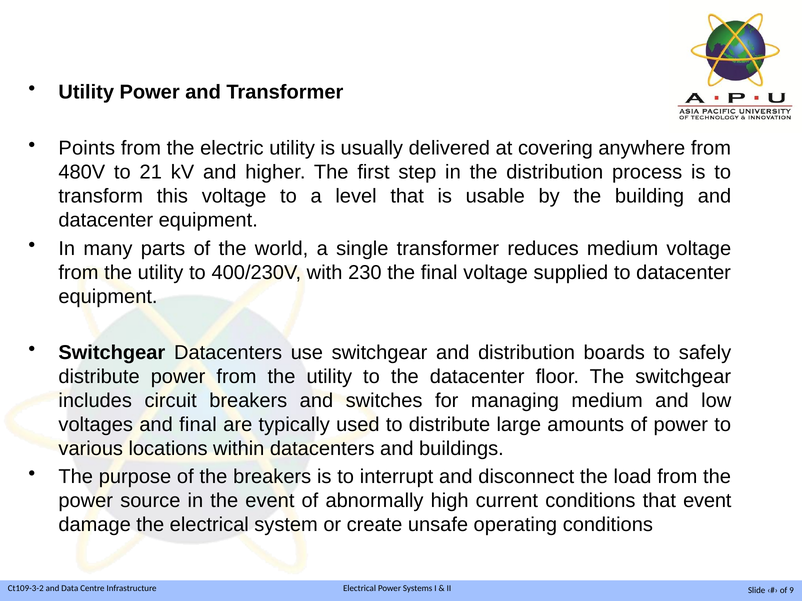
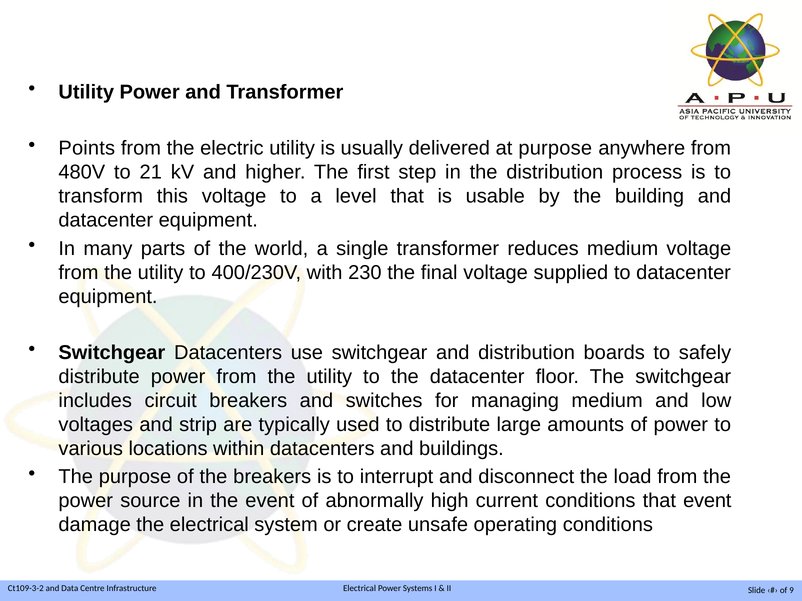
at covering: covering -> purpose (555, 148)
and final: final -> strip (198, 425)
